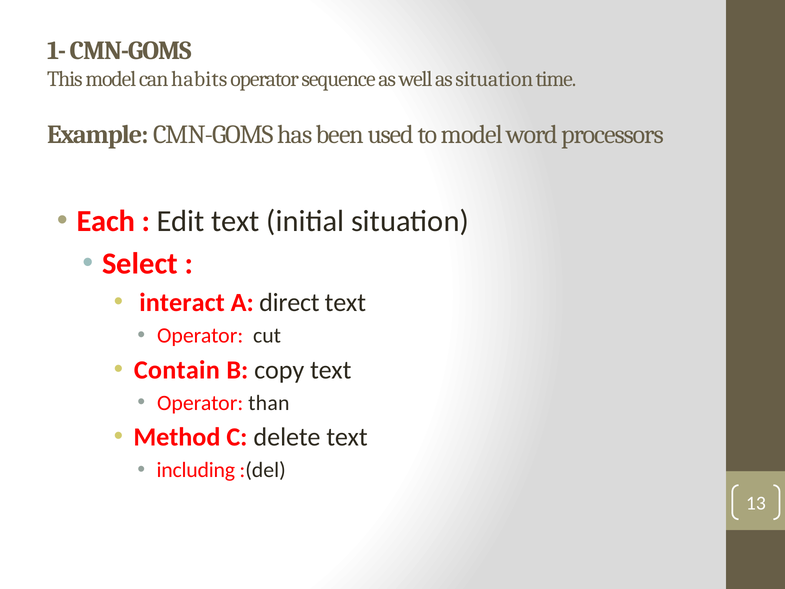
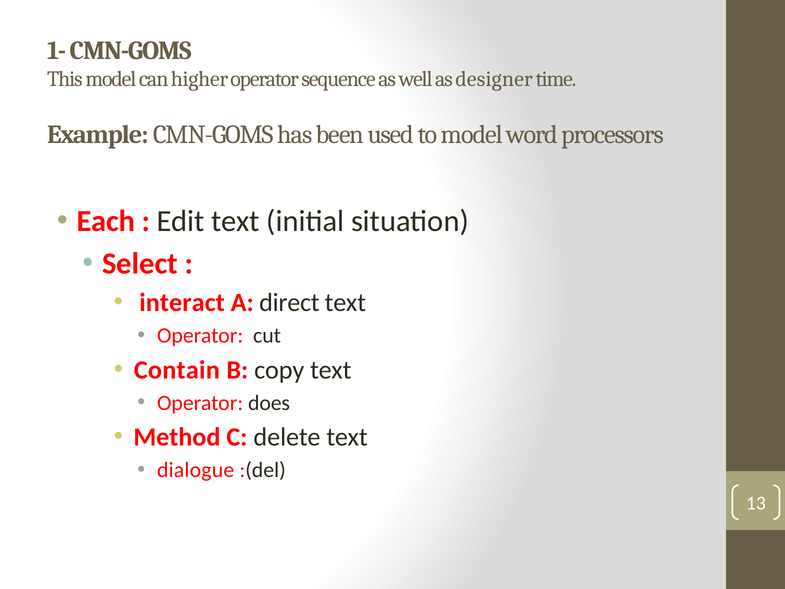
habits: habits -> higher (199, 79)
as situation: situation -> designer (494, 79)
than: than -> does (269, 403)
including: including -> dialogue (196, 470)
